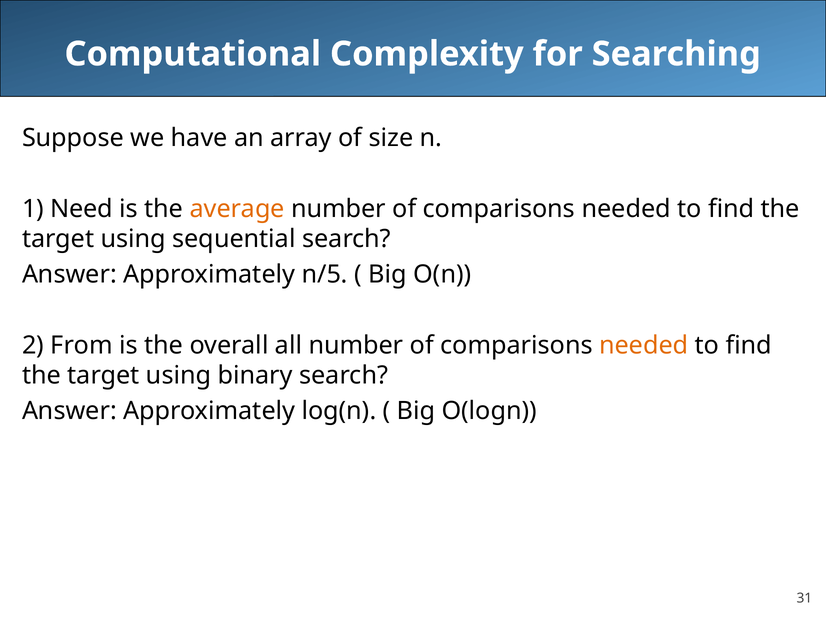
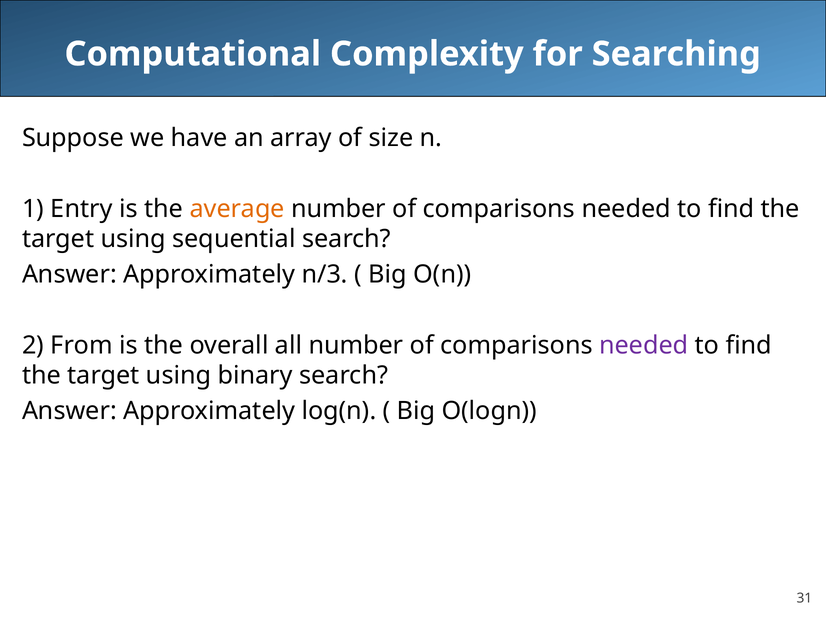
Need: Need -> Entry (82, 209)
n/5: n/5 -> n/3 (325, 274)
needed colour: orange -> purple (644, 345)
